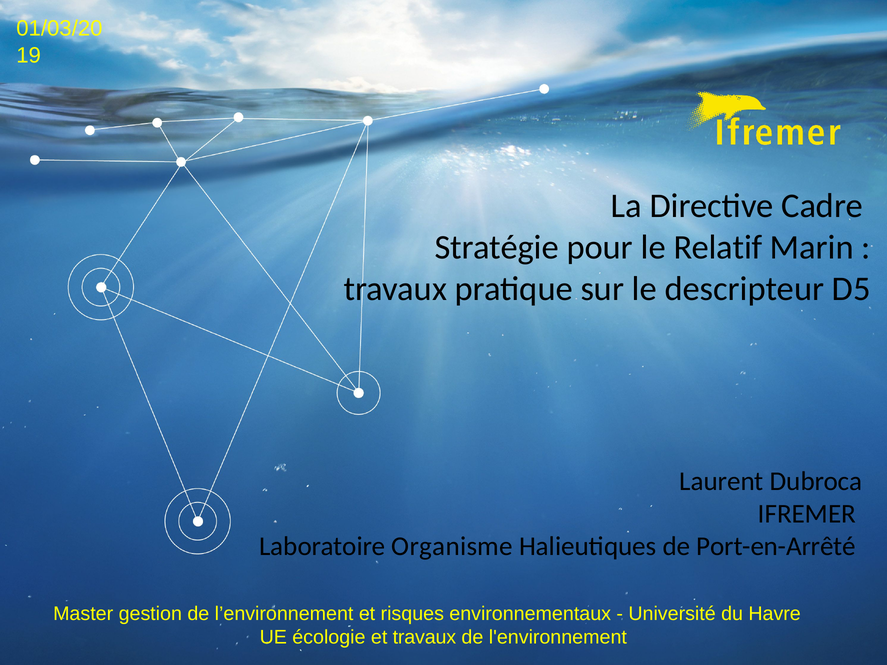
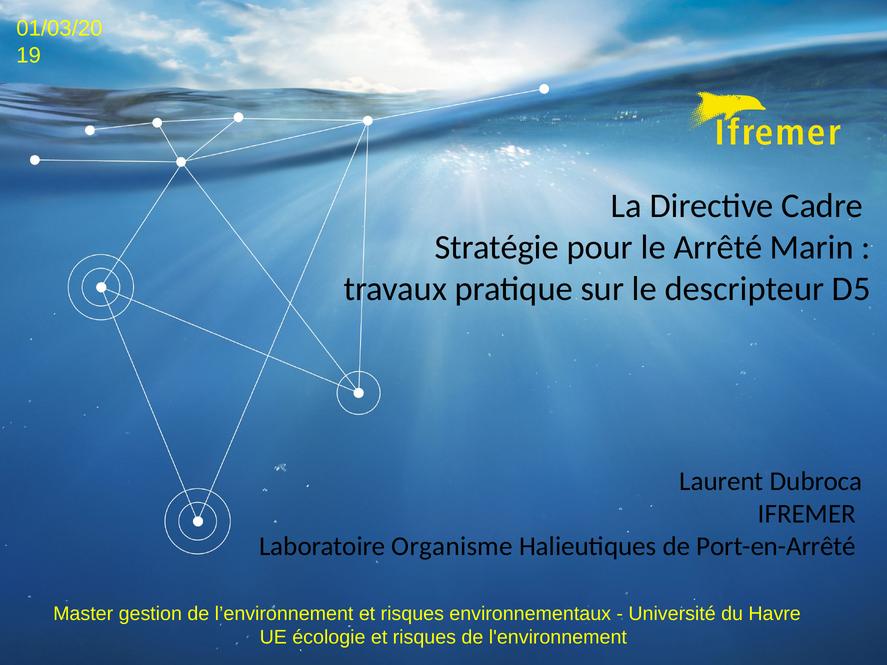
Relatif: Relatif -> Arrêté (718, 247)
écologie et travaux: travaux -> risques (424, 637)
